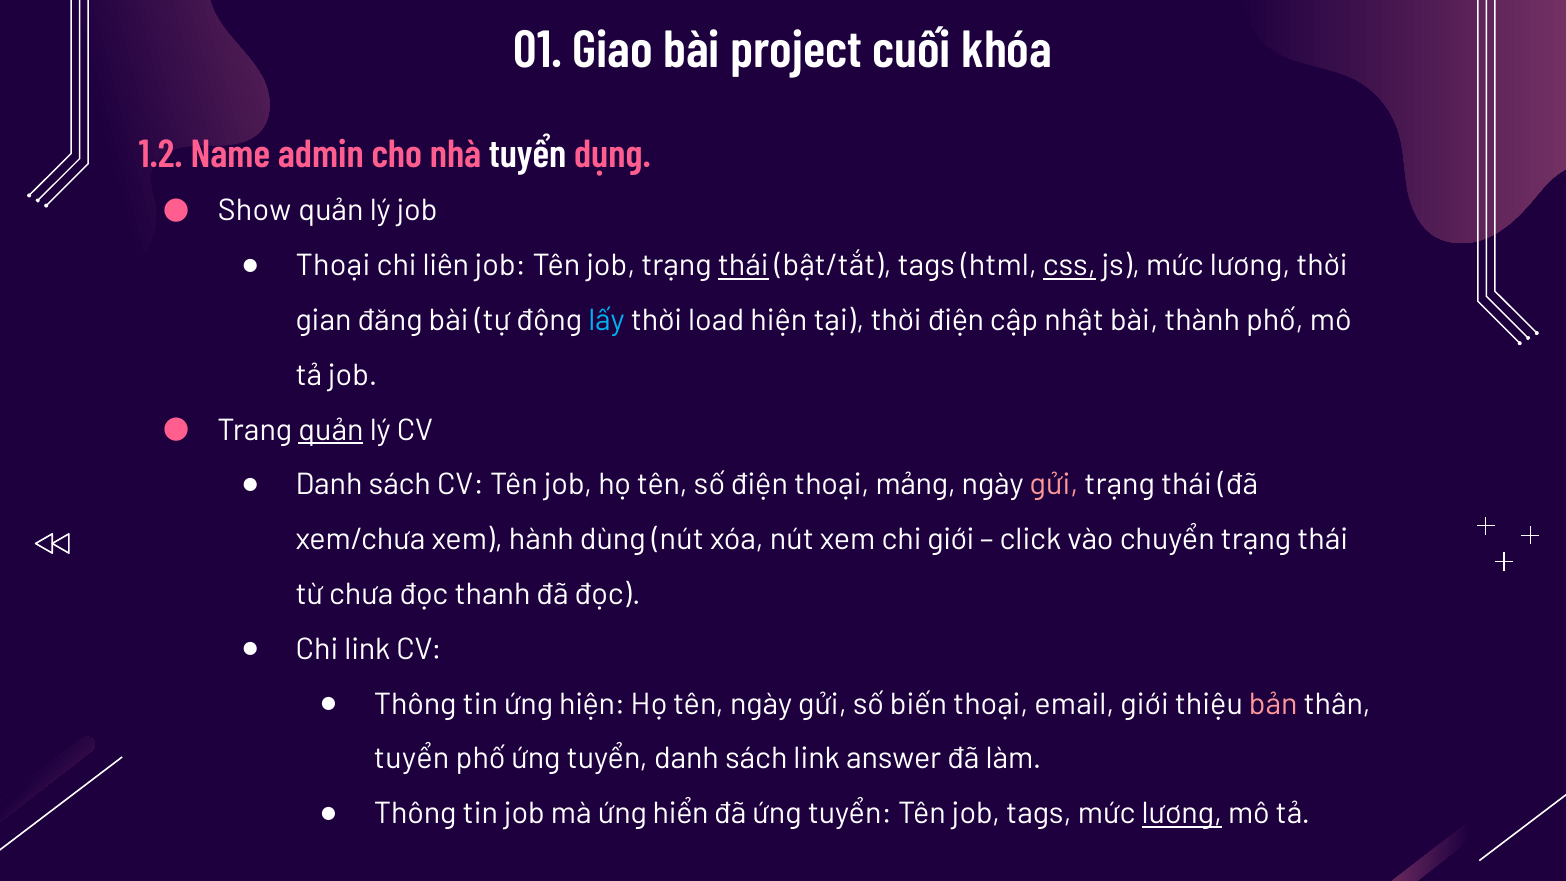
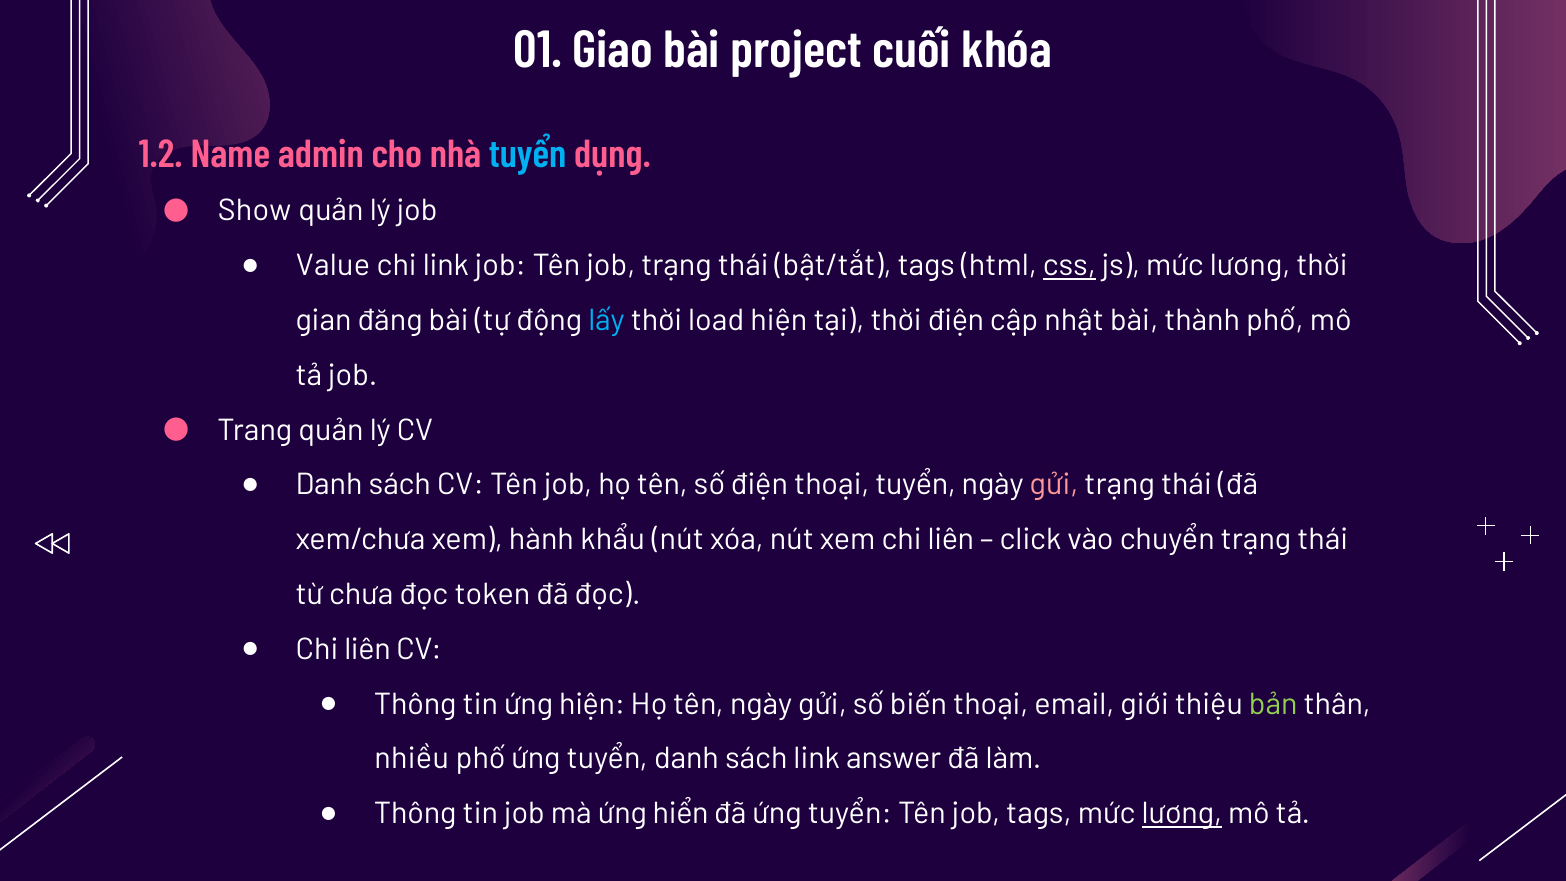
tuyển colour: white -> light blue (528, 155)
Thoại: Thoại -> Value (333, 266)
chi liên: liên -> link (446, 266)
thái underline: present -> none (743, 266)
quản underline: present -> none (331, 430)
thoại mảng: mảng -> tuyển (916, 485)
dùng: dùng -> khẩu (613, 540)
xem chi giới: giới -> liên (951, 540)
thanh: thanh -> token (492, 594)
link: link -> liên (368, 649)
bản colour: pink -> light green (1273, 704)
tuyển: tuyển -> nhiều (412, 759)
